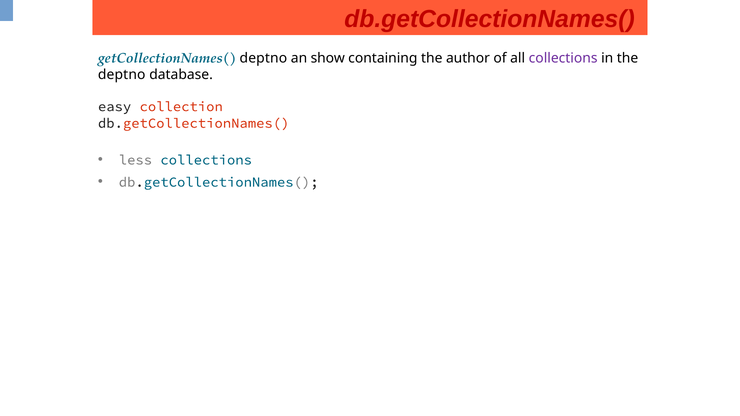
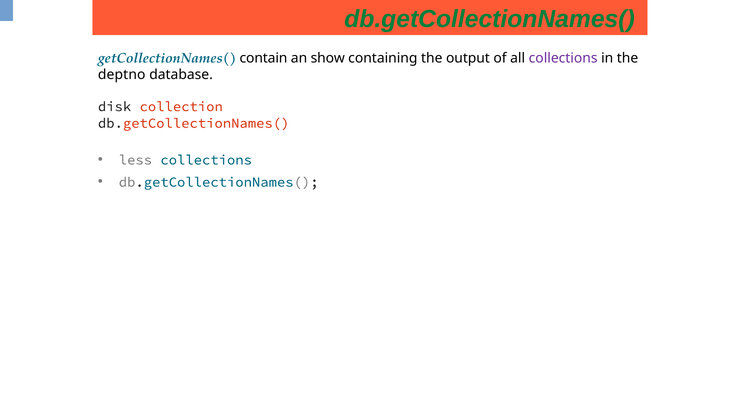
db.getCollectionNames( colour: red -> green (490, 19)
getCollectionNames( deptno: deptno -> contain (264, 58)
author: author -> output (468, 58)
easy: easy -> disk (115, 107)
